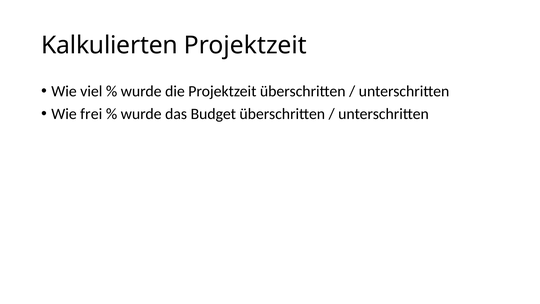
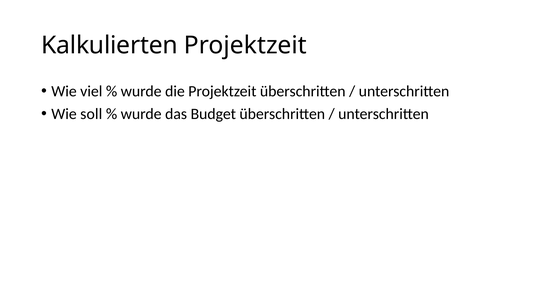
frei: frei -> soll (91, 114)
